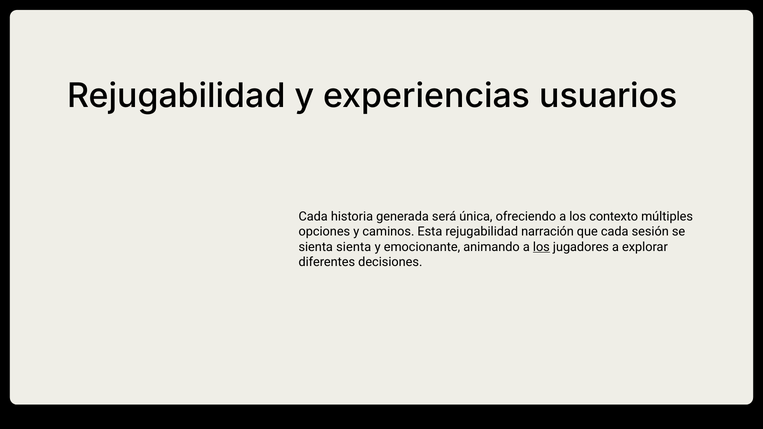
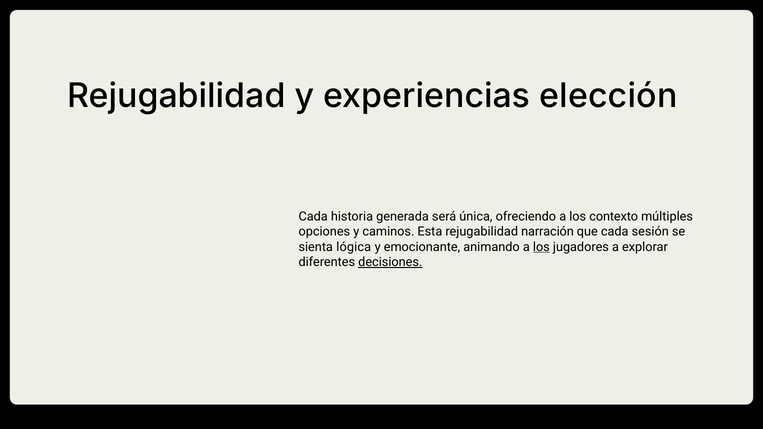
usuarios: usuarios -> elección (608, 96)
sienta sienta: sienta -> lógica (354, 247)
decisiones underline: none -> present (390, 262)
